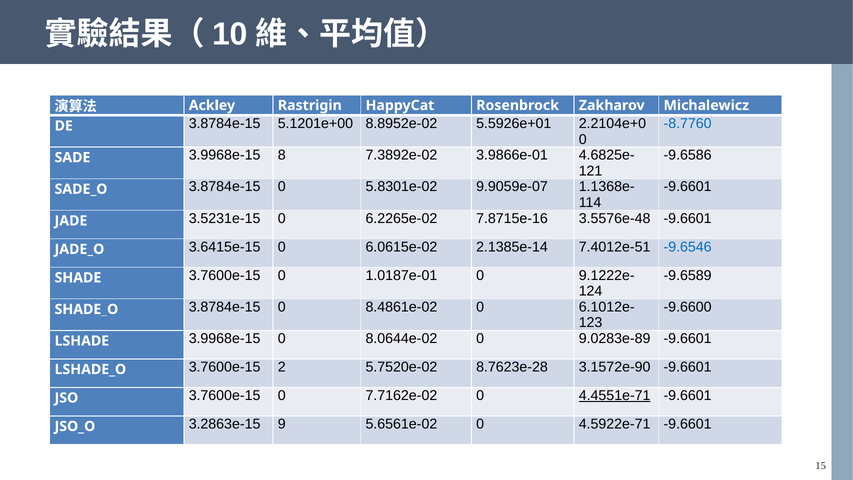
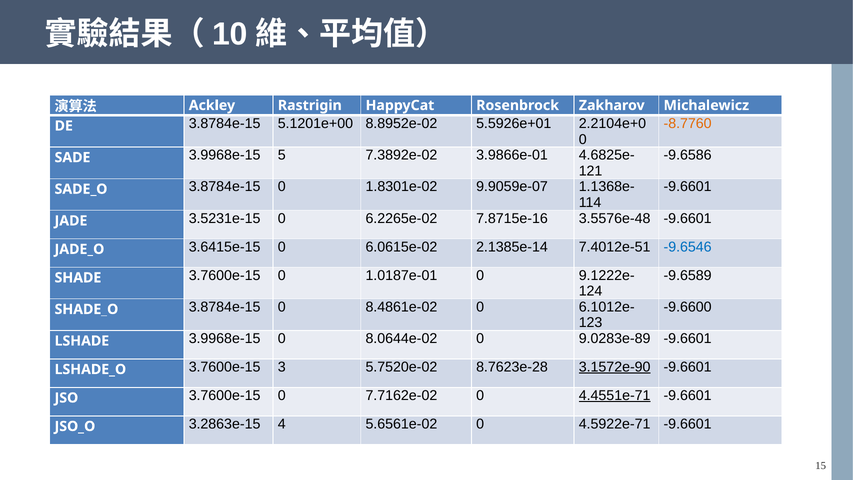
-8.7760 colour: blue -> orange (688, 123)
8: 8 -> 5 (282, 155)
5.8301e-02: 5.8301e-02 -> 1.8301e-02 (401, 187)
2: 2 -> 3 (282, 367)
3.1572e-90 underline: none -> present (615, 367)
9: 9 -> 4 (282, 424)
